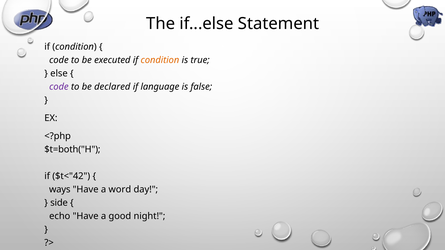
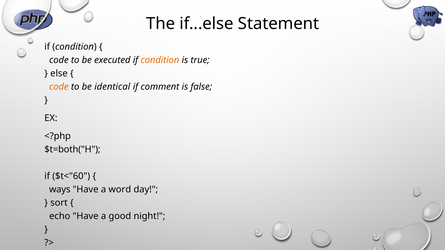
code colour: purple -> orange (59, 87)
declared: declared -> identical (112, 87)
language: language -> comment (160, 87)
$t<"42: $t<"42 -> $t<"60 (71, 176)
side: side -> sort (59, 203)
